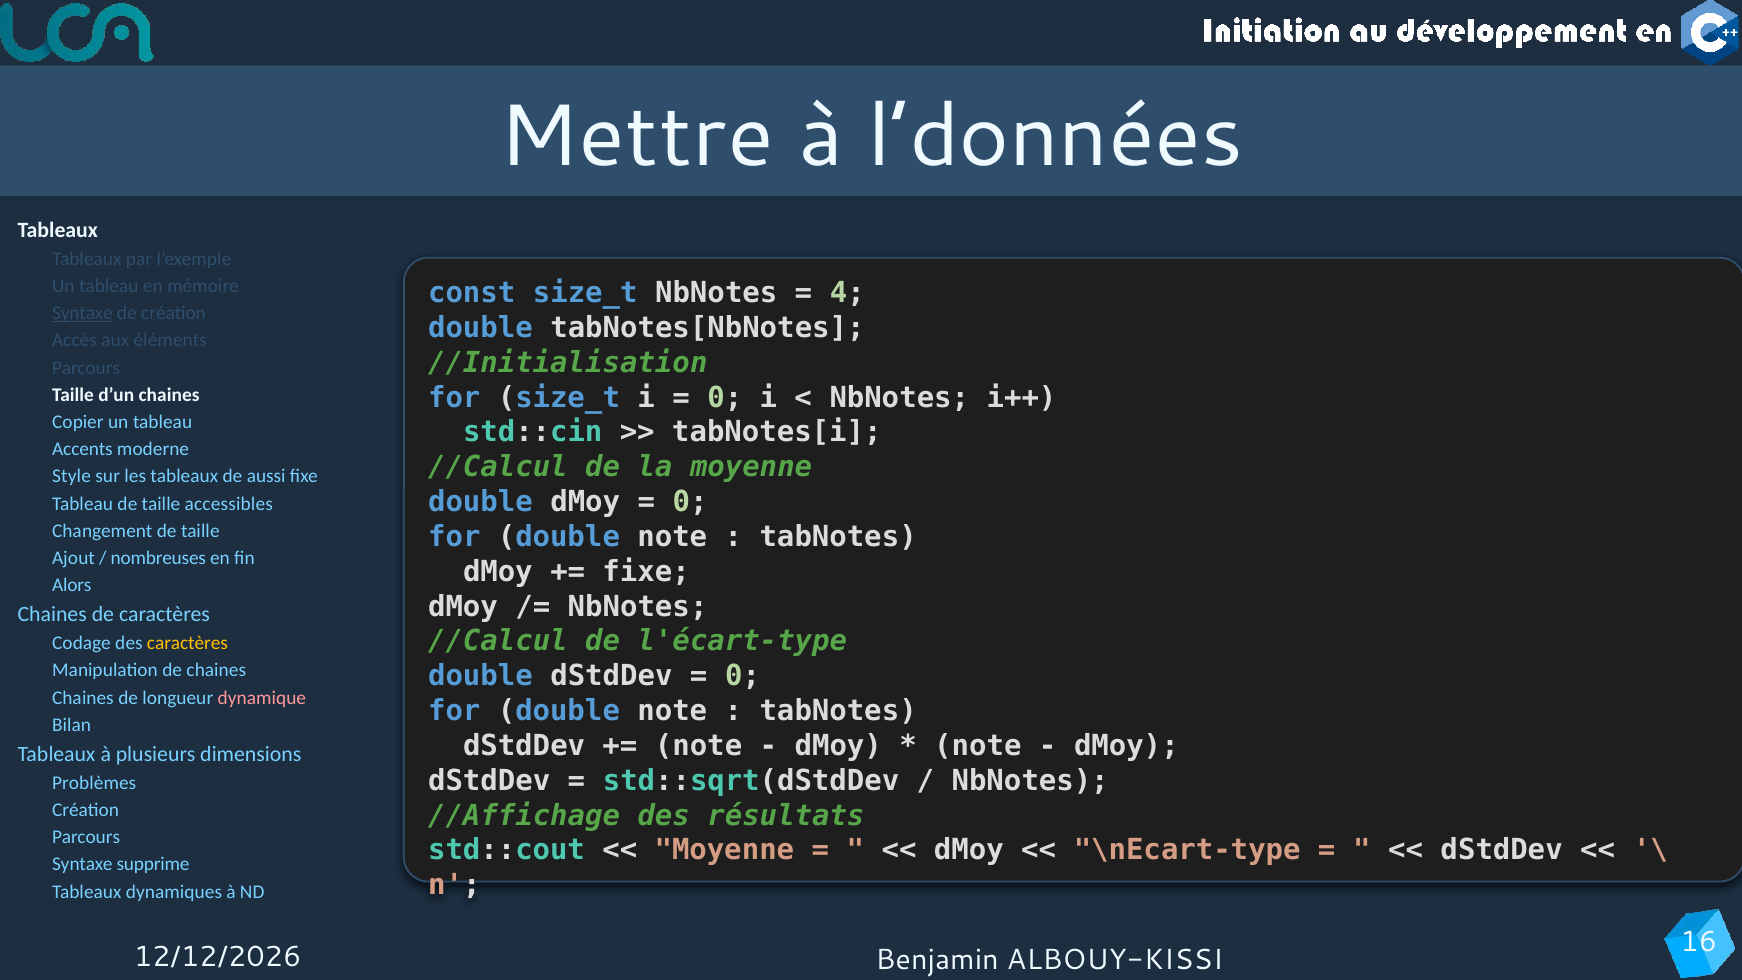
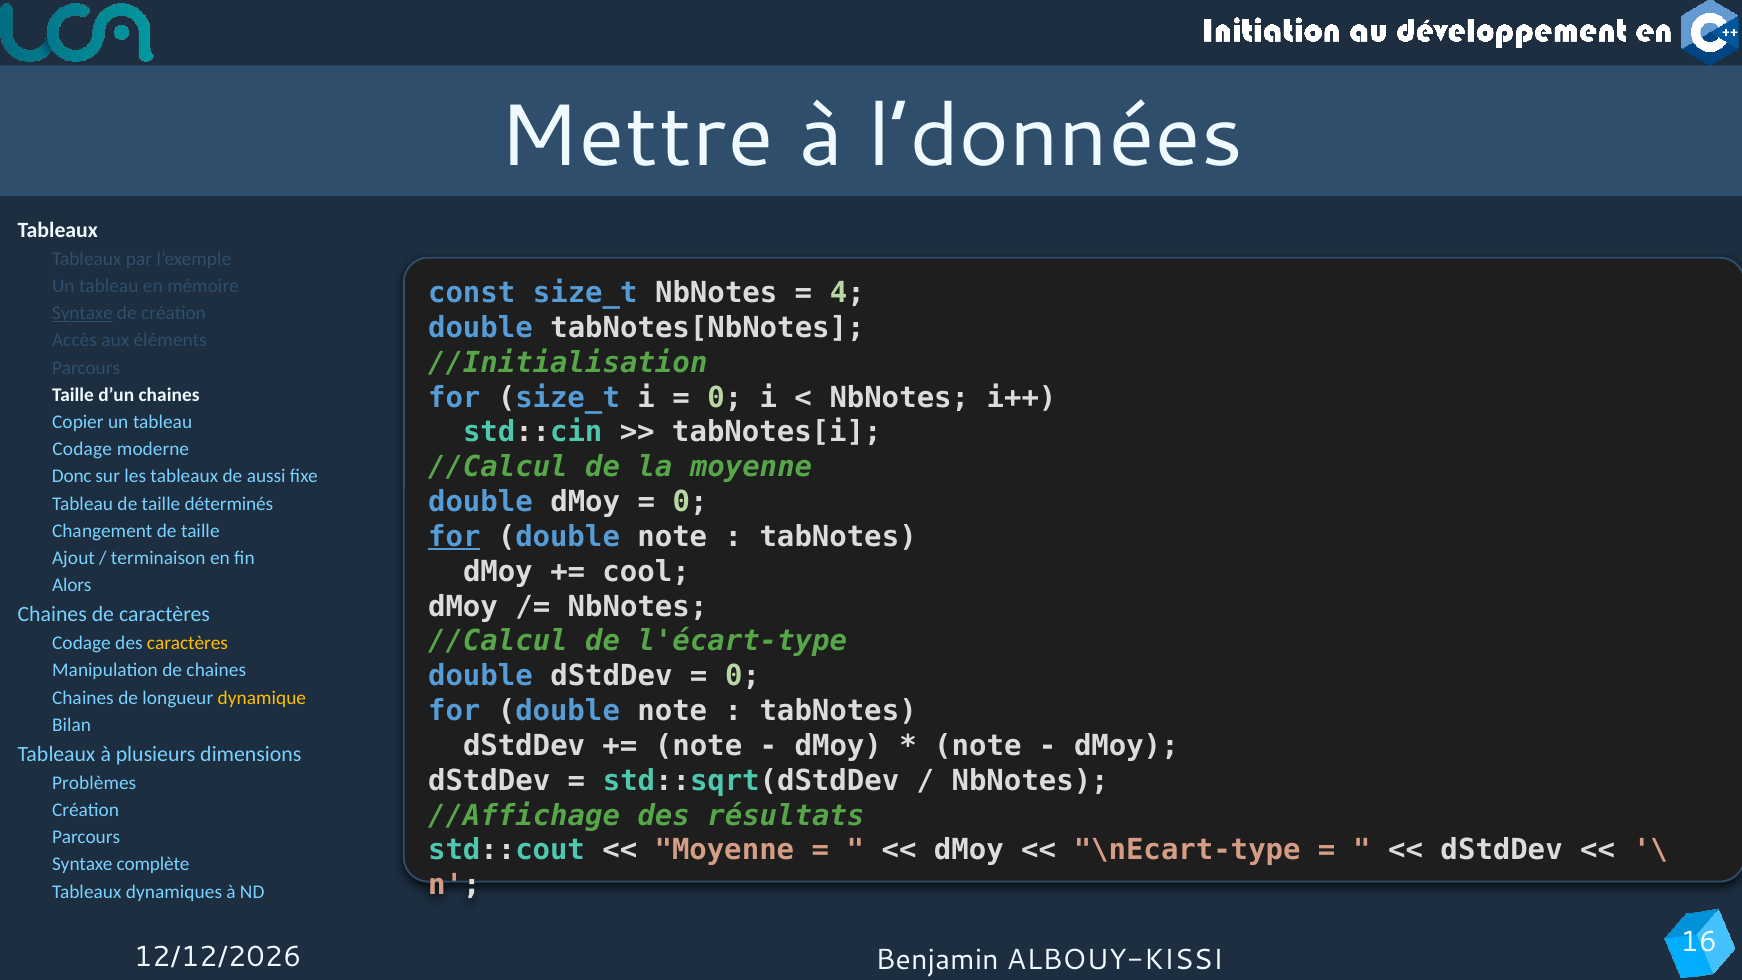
Accents: Accents -> Codage (82, 449)
Style: Style -> Donc (72, 477)
accessibles: accessibles -> déterminés (229, 504)
for underline: none -> present (454, 537)
nombreuses: nombreuses -> terminaison (158, 558)
fixe: fixe -> cool (646, 572)
dynamique colour: pink -> yellow (262, 698)
supprime: supprime -> complète (153, 864)
